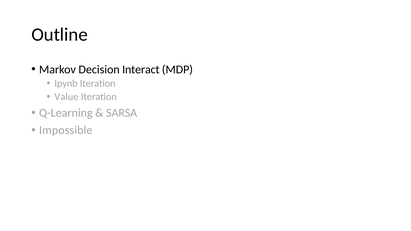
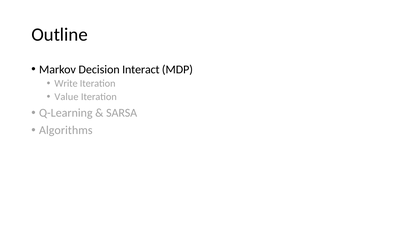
Ipynb: Ipynb -> Write (66, 84)
Impossible: Impossible -> Algorithms (66, 130)
